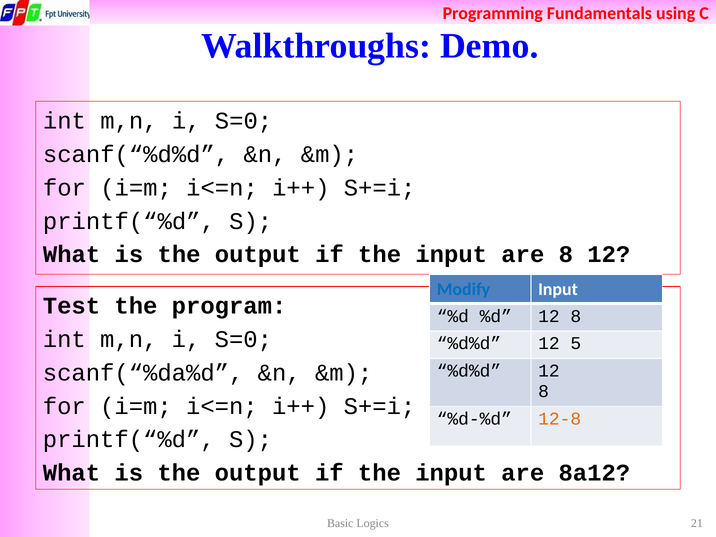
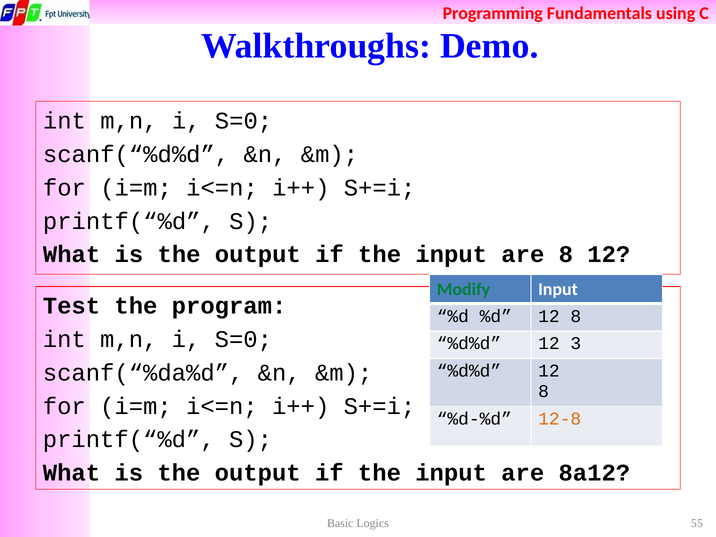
Modify colour: blue -> green (463, 289)
5: 5 -> 3 (576, 344)
21: 21 -> 55 (697, 524)
